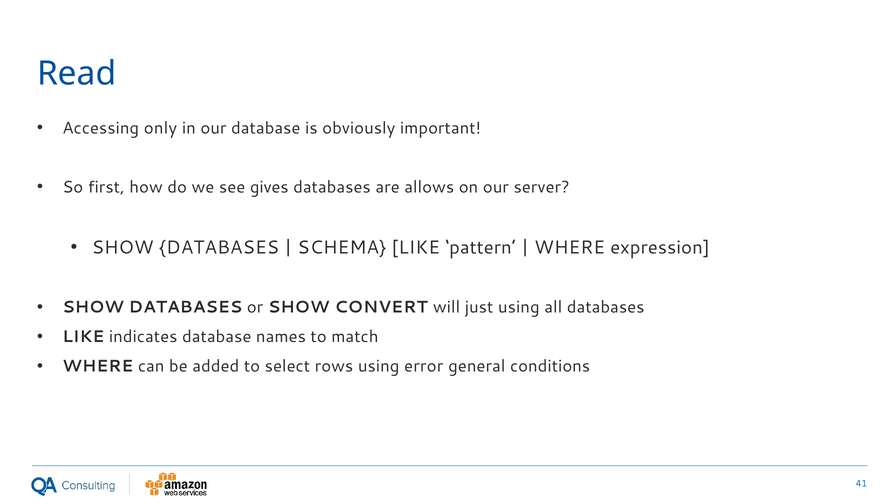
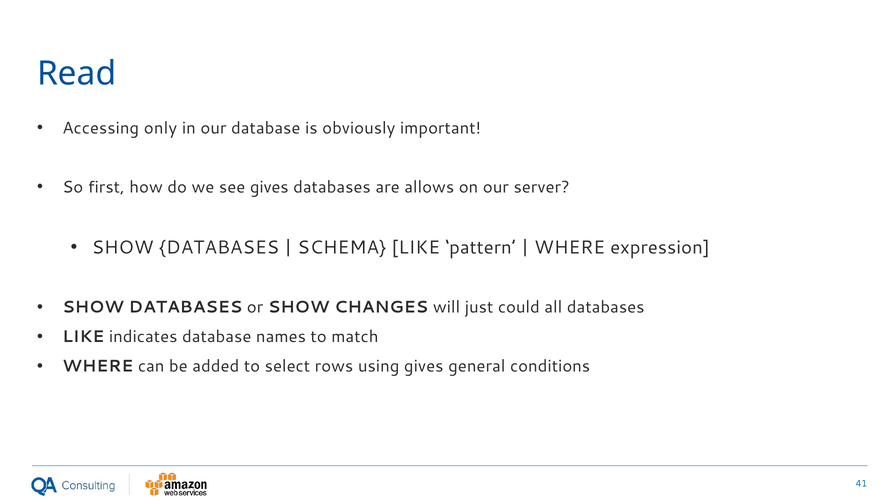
CONVERT: CONVERT -> CHANGES (381, 307)
just using: using -> could (519, 307)
using error: error -> gives (424, 366)
